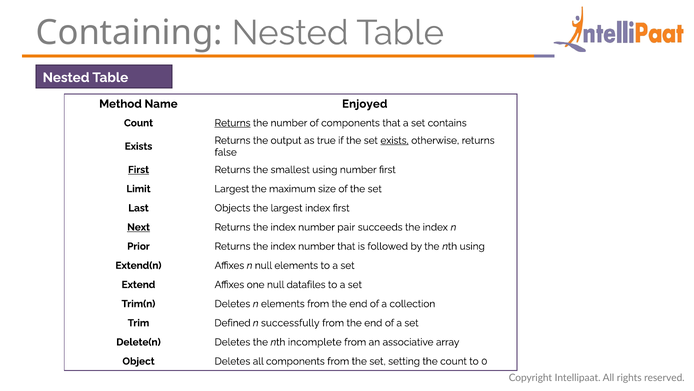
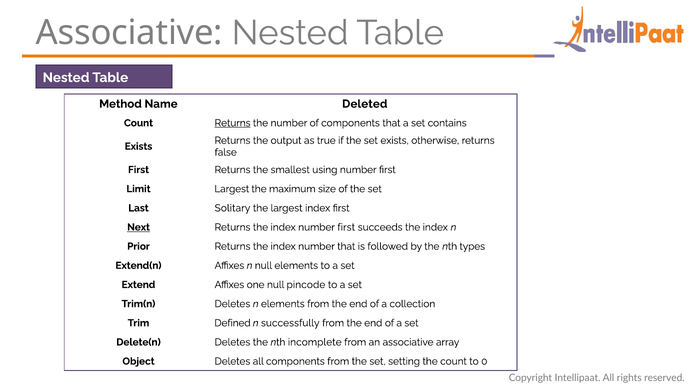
Containing: Containing -> Associative (129, 33)
Enjoyed: Enjoyed -> Deleted (365, 104)
exists underline: present -> none (395, 140)
First underline: present -> none (139, 169)
Objects: Objects -> Solitary (232, 208)
index number pair: pair -> first (346, 227)
nth using: using -> types (472, 246)
datafiles: datafiles -> pincode (306, 284)
